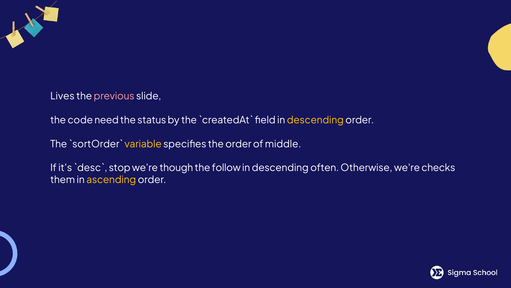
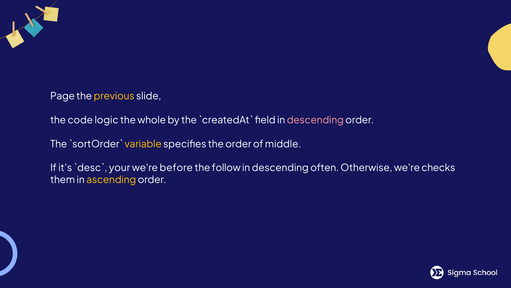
Lives: Lives -> Page (62, 96)
previous colour: pink -> yellow (114, 96)
need: need -> logic (106, 120)
status: status -> whole (152, 120)
descending colour: yellow -> pink (315, 120)
stop: stop -> your (120, 168)
though: though -> before (176, 168)
